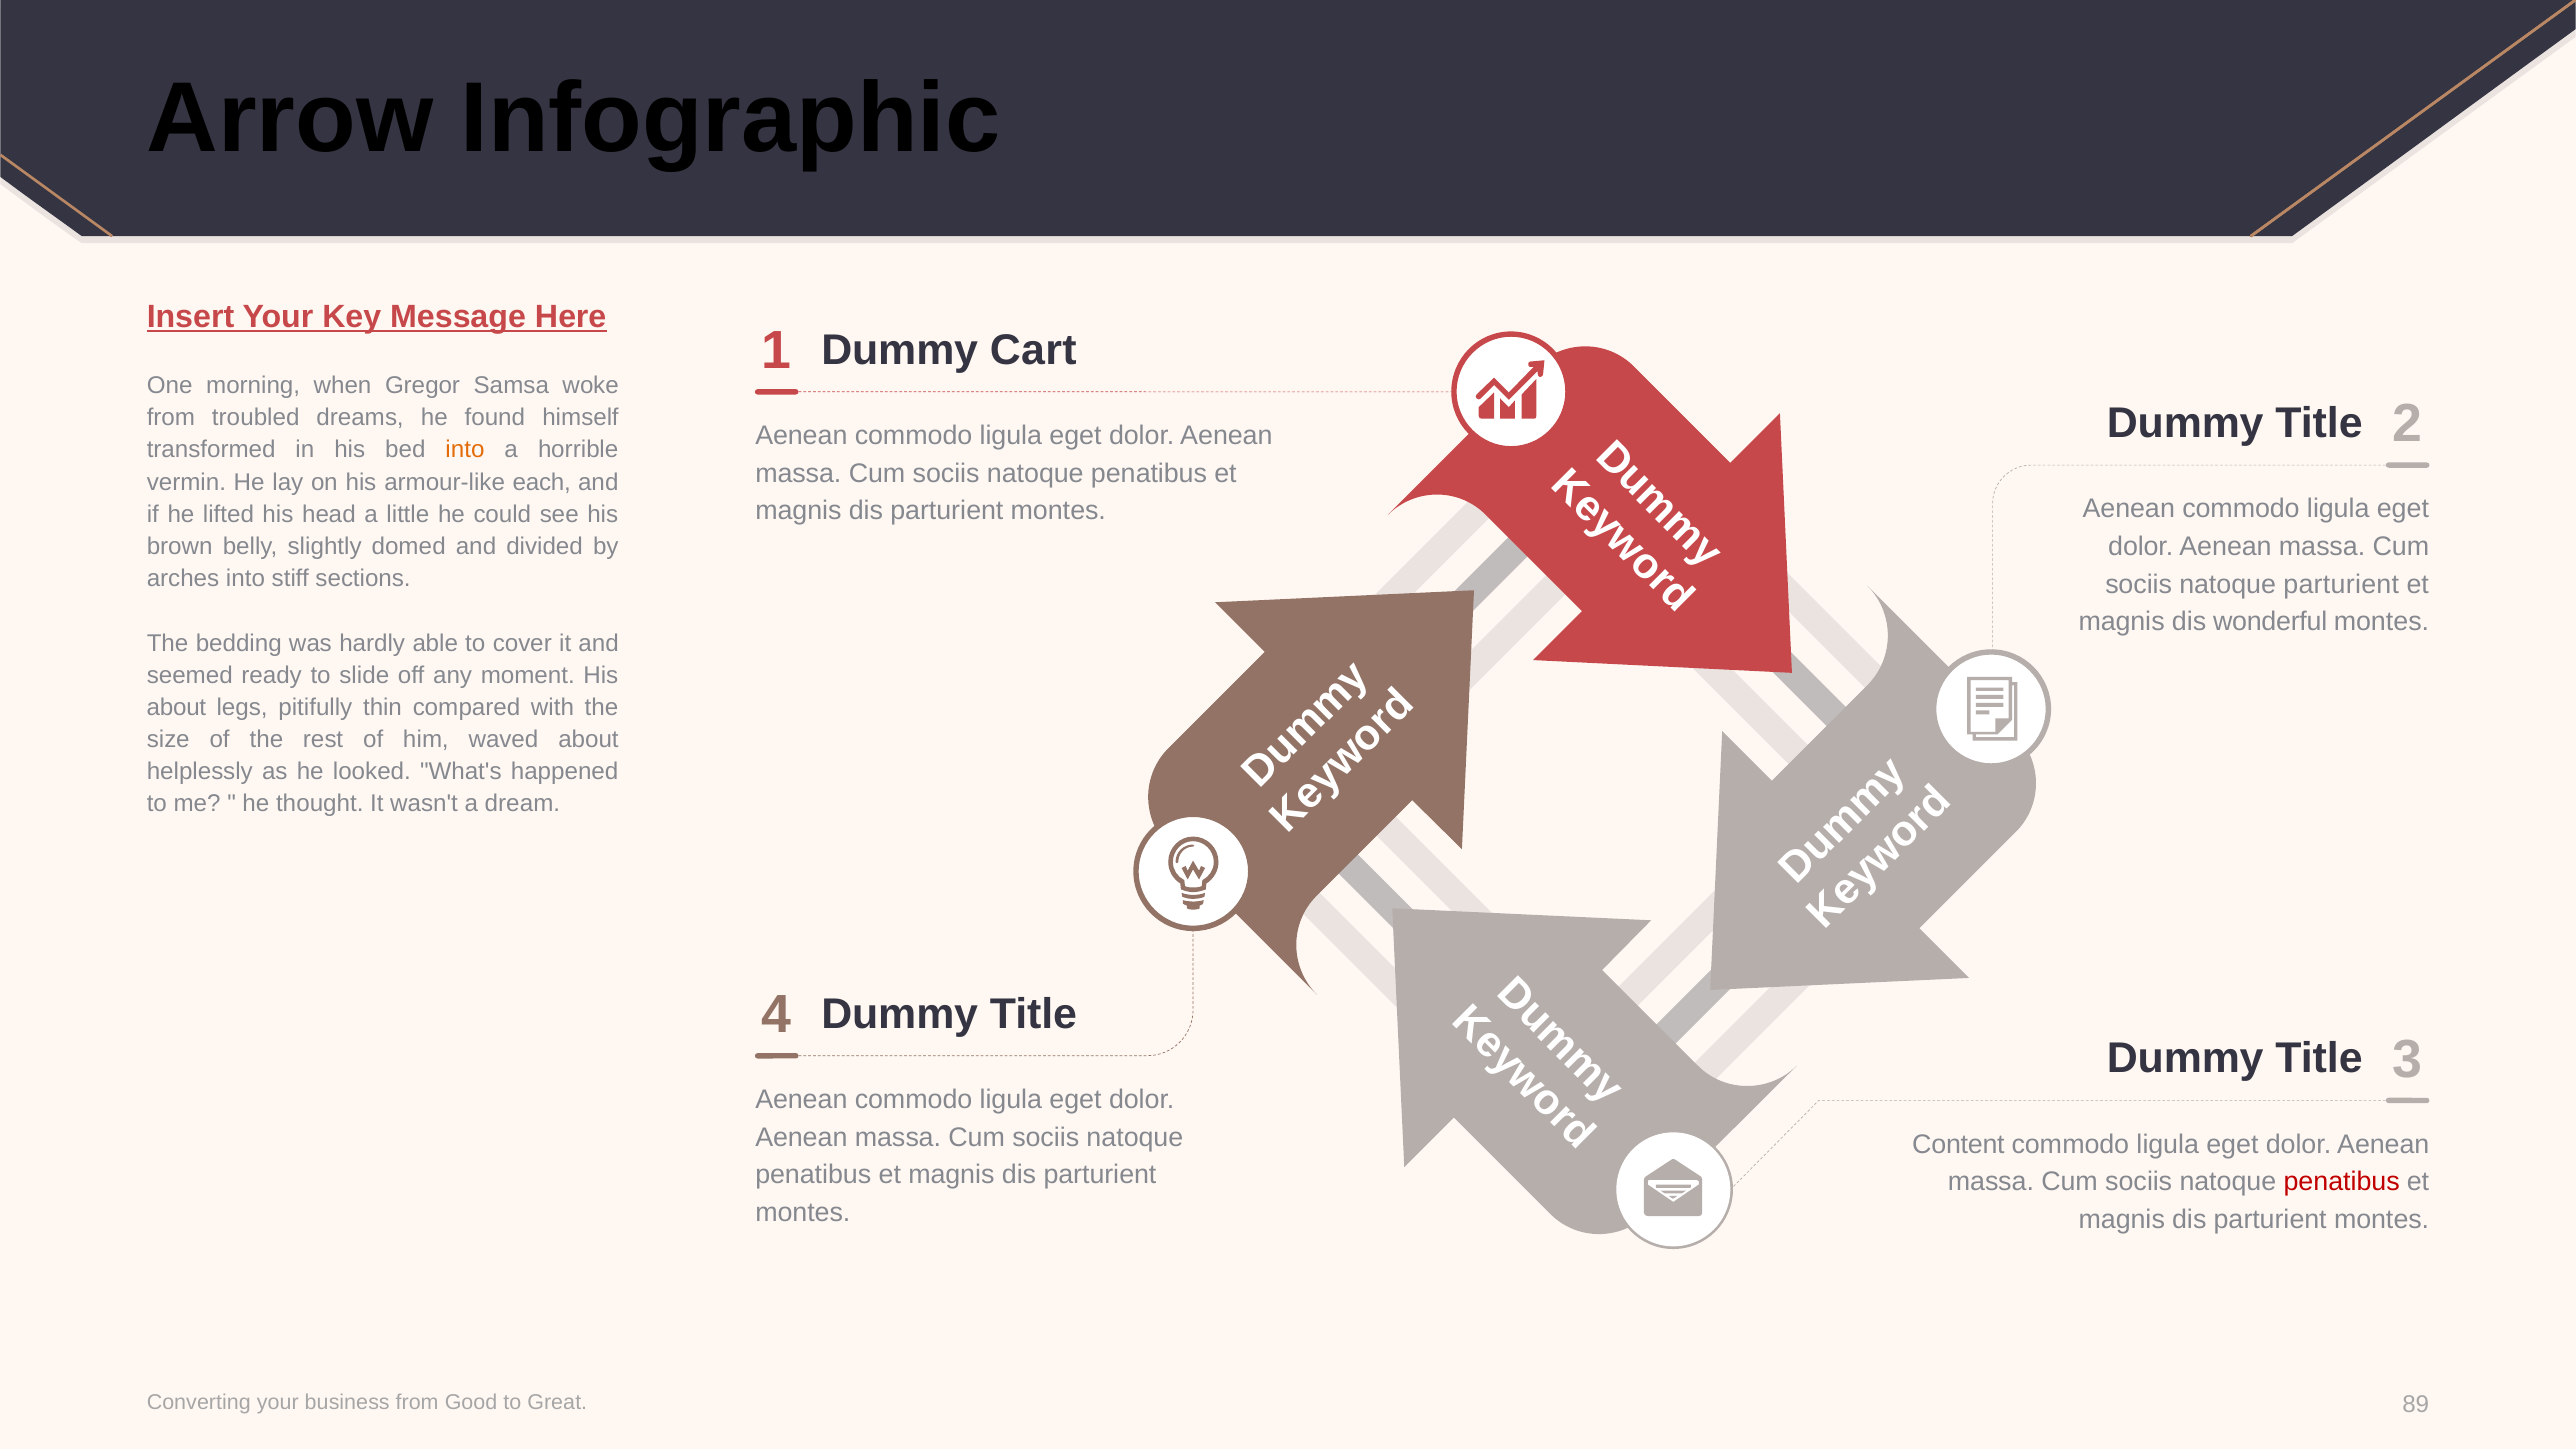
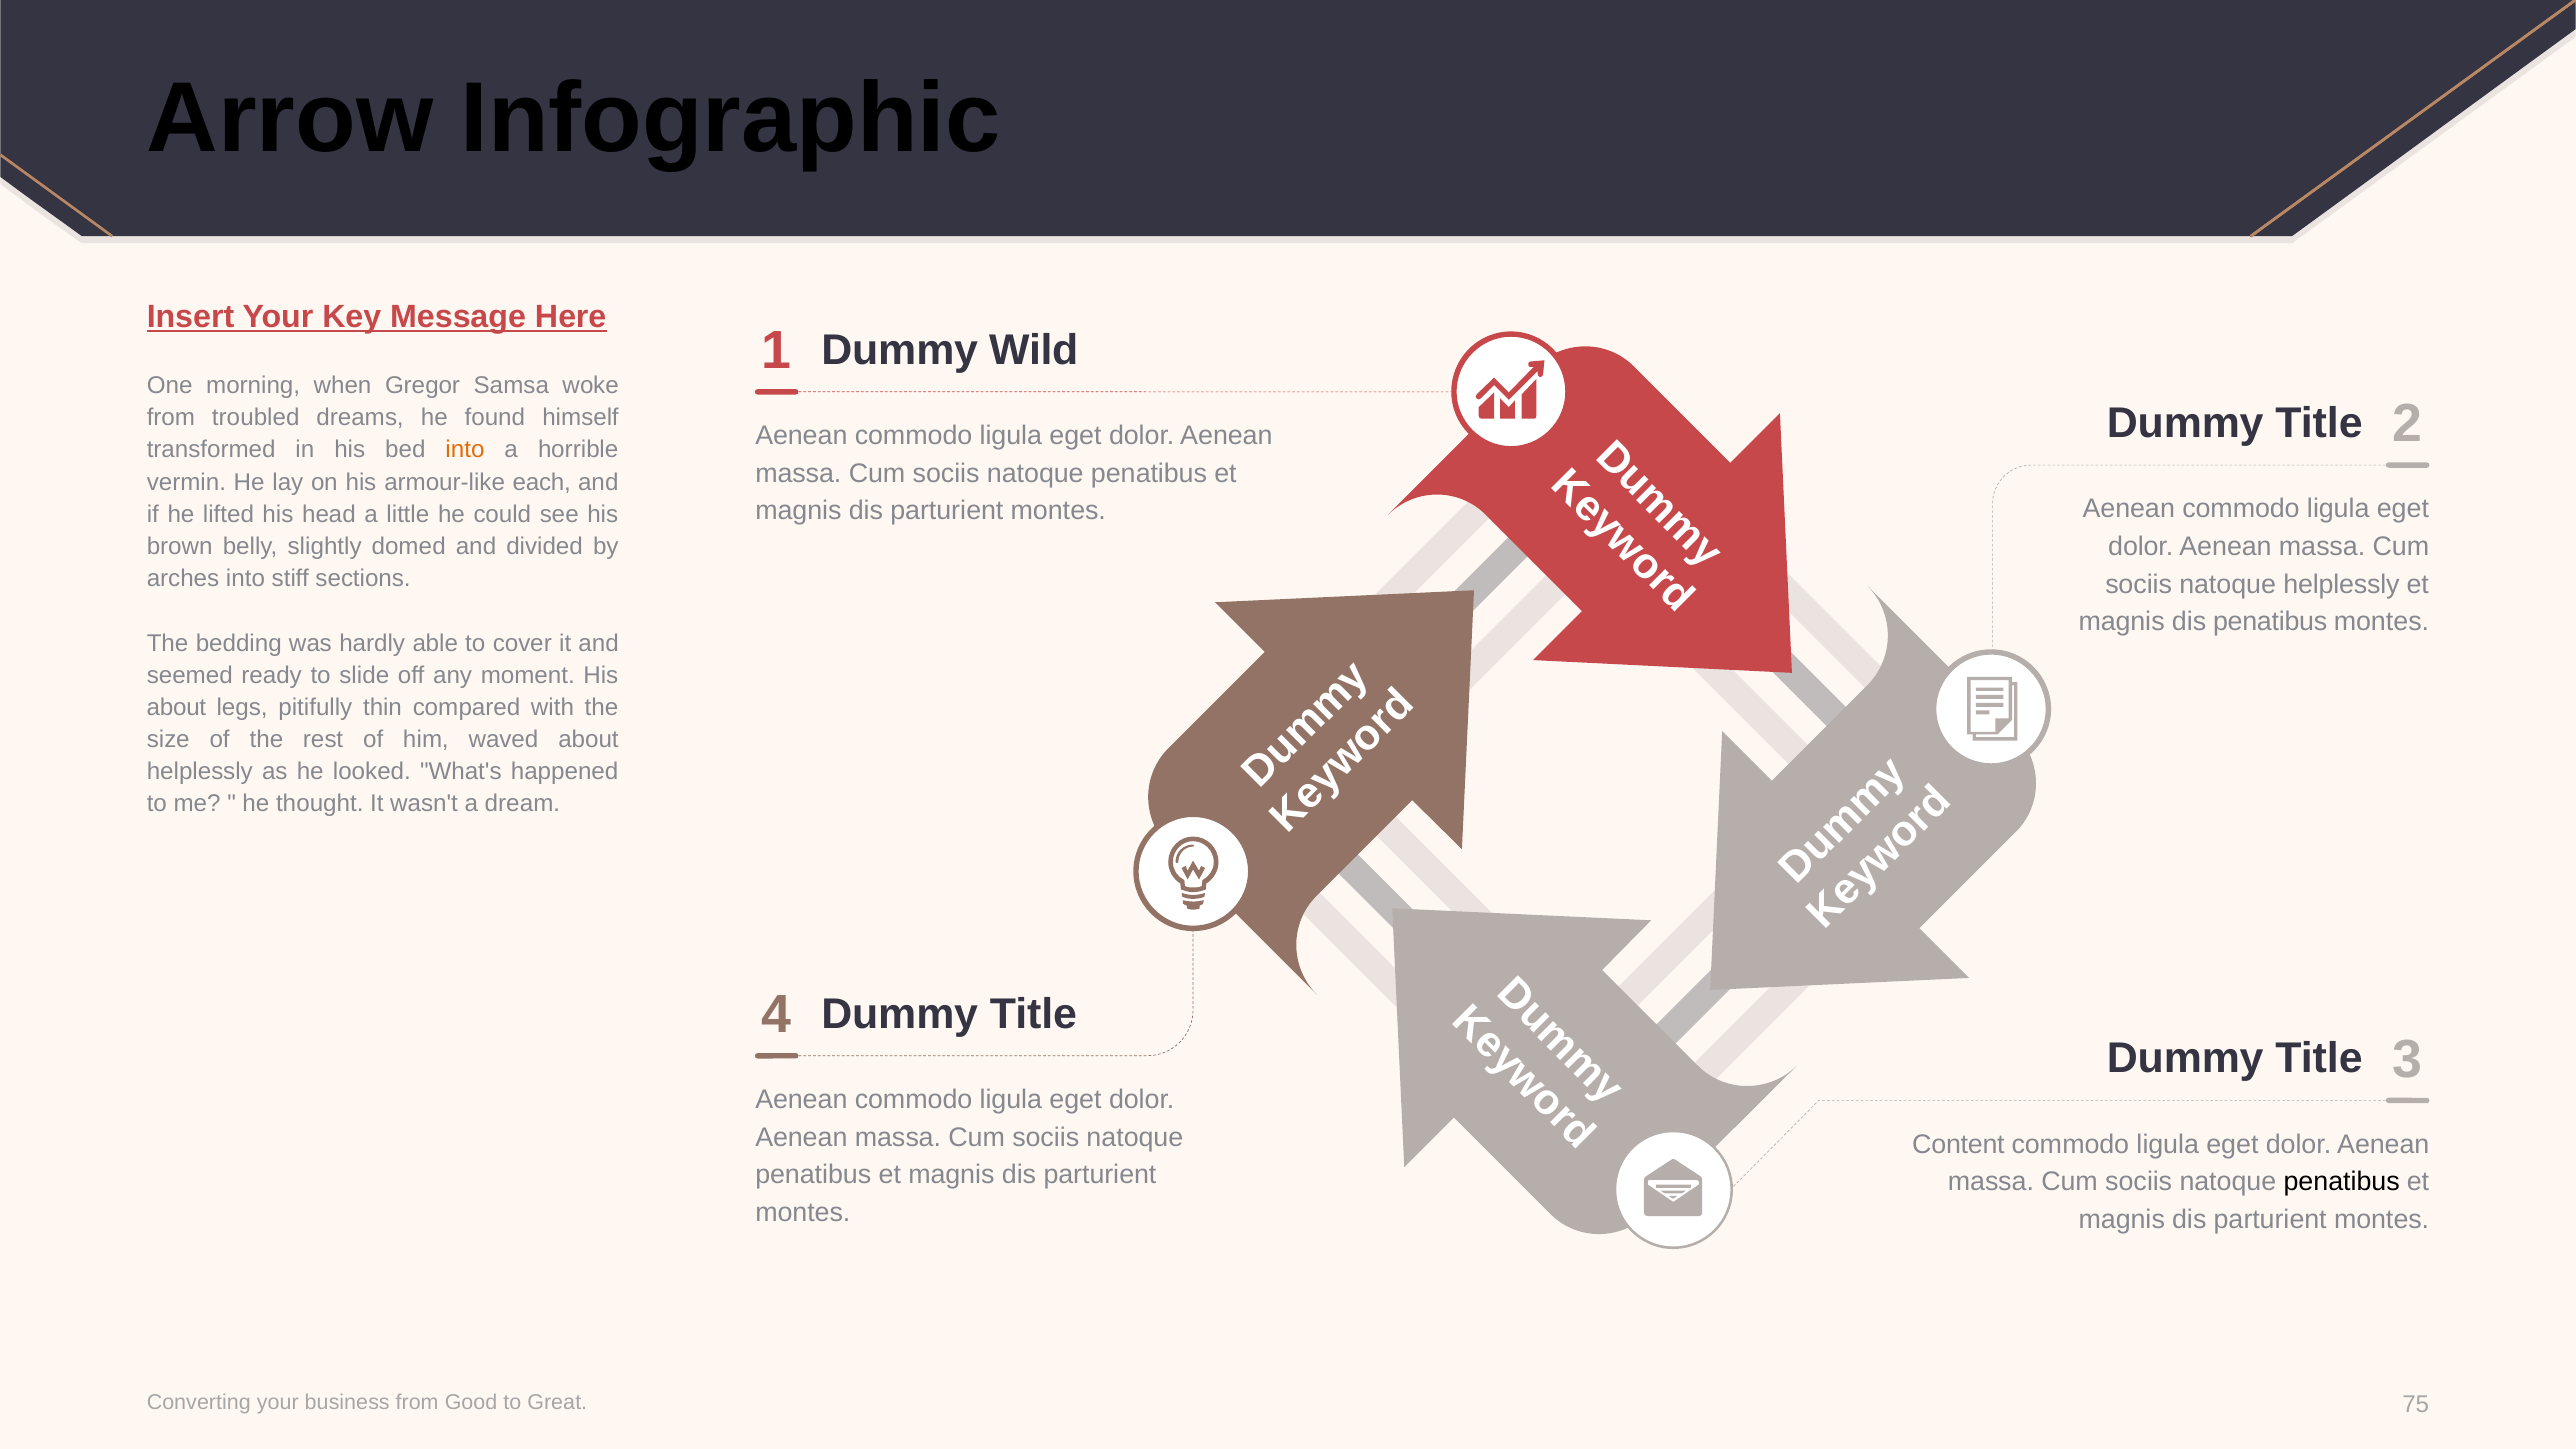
Cart: Cart -> Wild (1034, 350)
natoque parturient: parturient -> helplessly (2341, 584)
dis wonderful: wonderful -> penatibus (2270, 622)
penatibus colour: red -> black (2342, 1182)
89: 89 -> 75 (2416, 1404)
